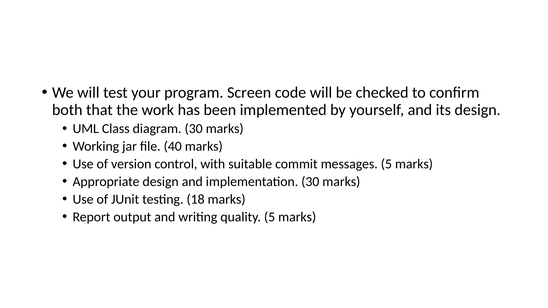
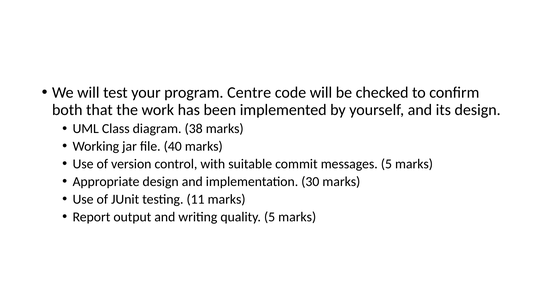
Screen: Screen -> Centre (249, 93)
diagram 30: 30 -> 38 (194, 129)
18: 18 -> 11 (196, 199)
